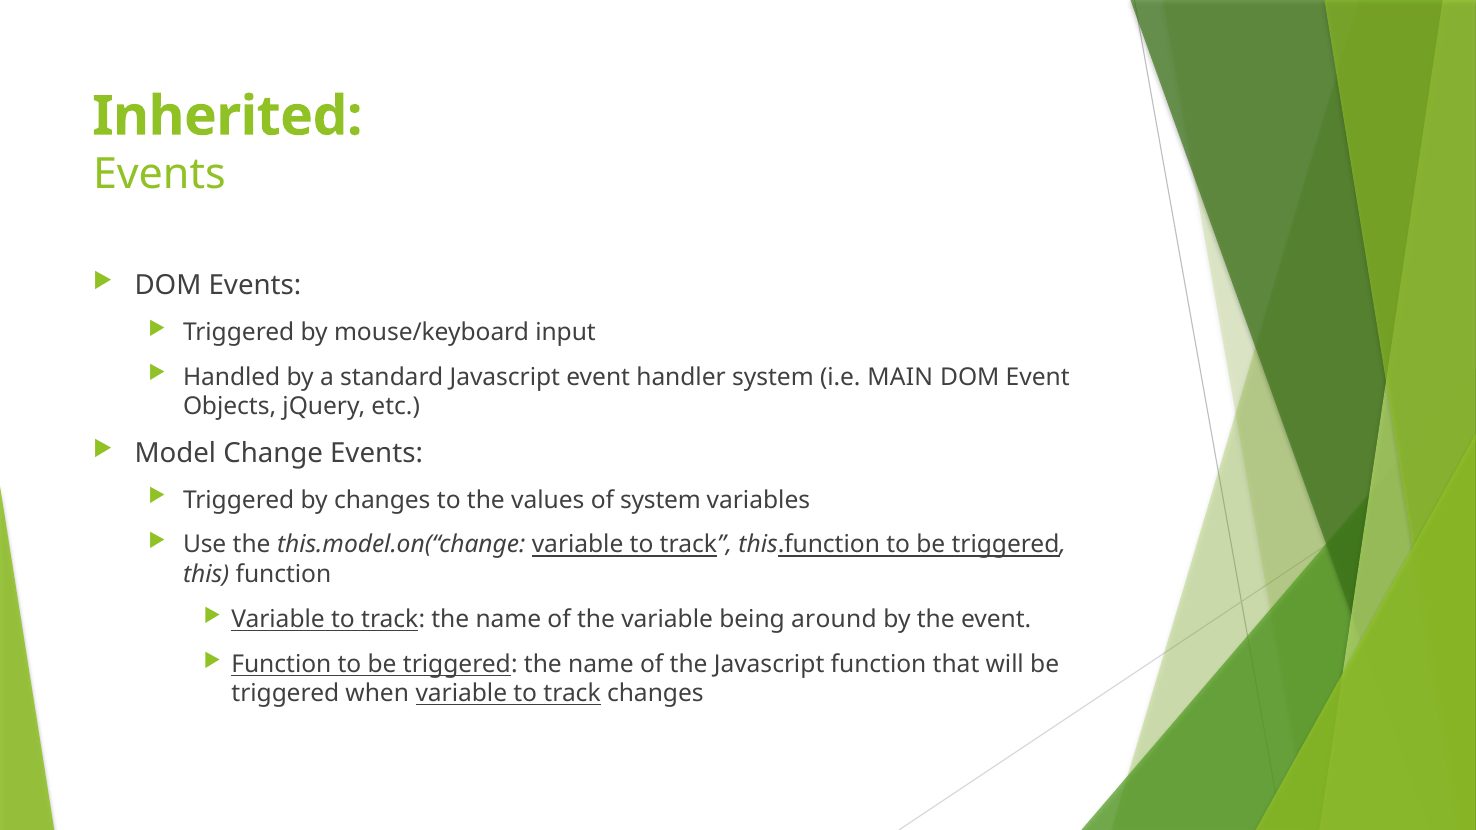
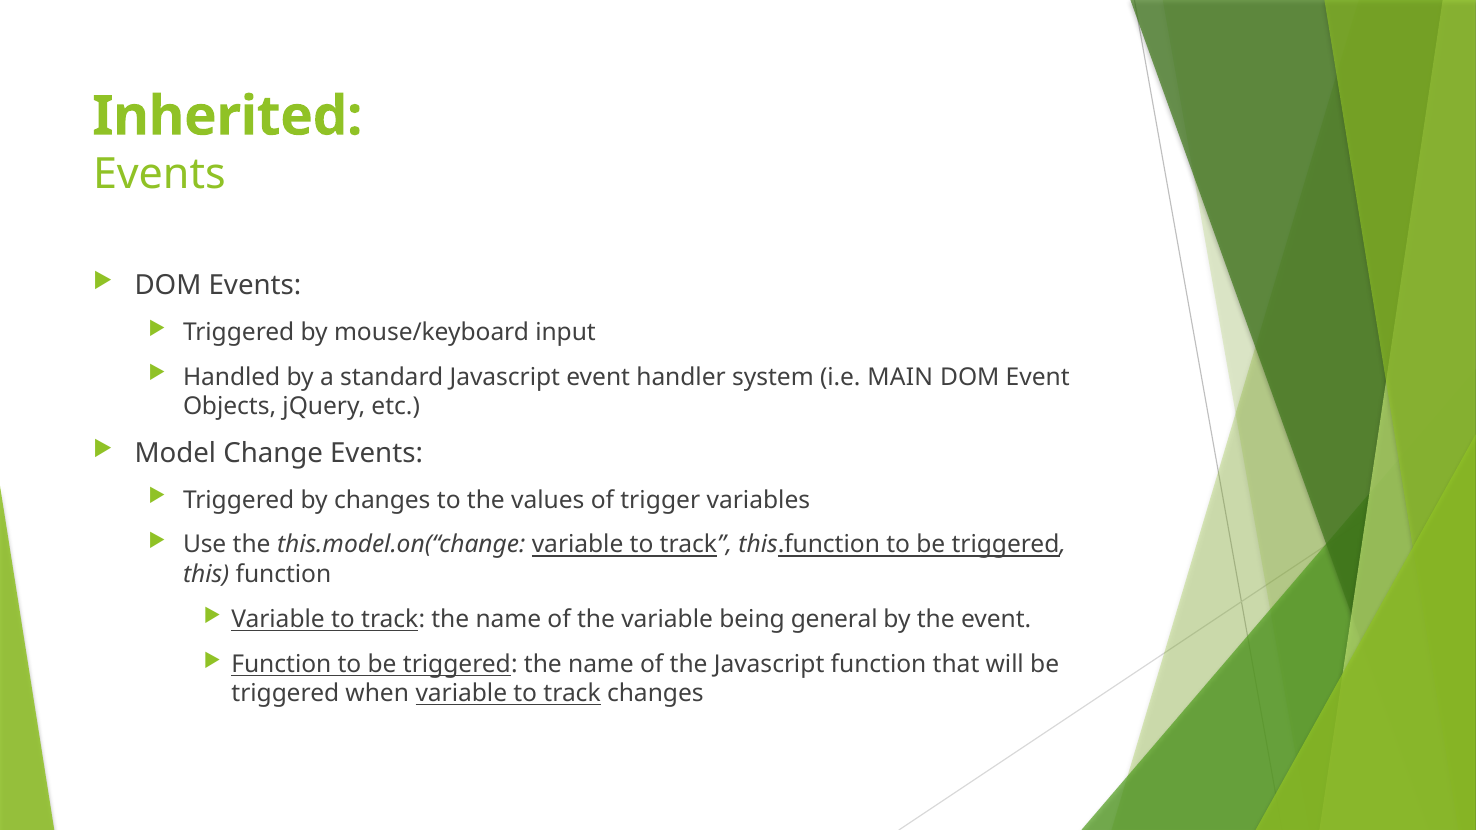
of system: system -> trigger (660, 500)
around: around -> general (834, 619)
